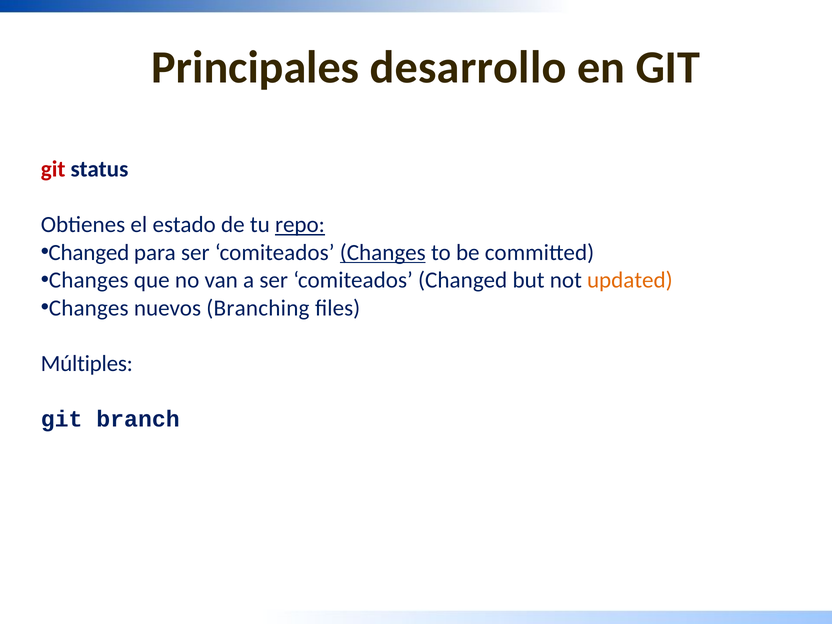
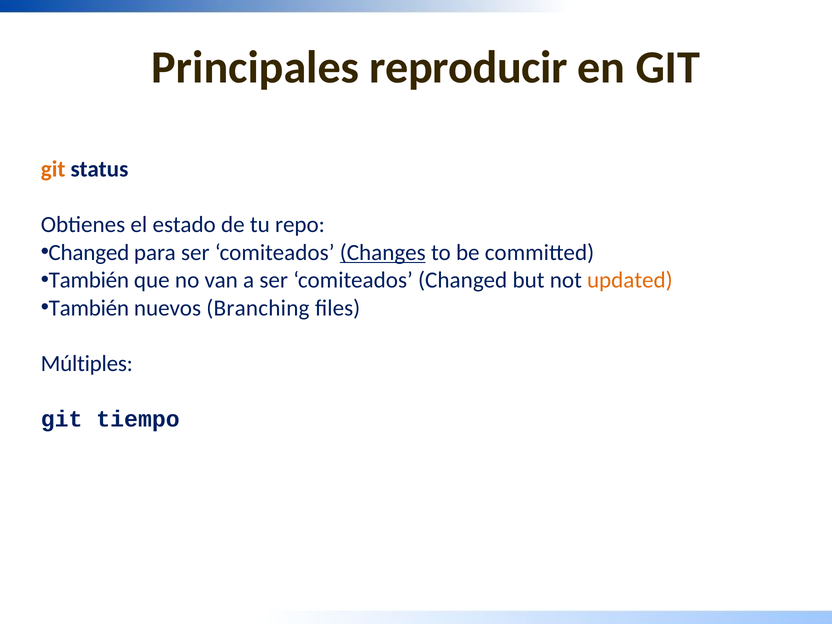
desarrollo: desarrollo -> reproducir (468, 68)
git colour: red -> orange (53, 169)
repo underline: present -> none (300, 225)
Changes: Changes -> También (89, 280)
Changes: Changes -> También (89, 308)
branch: branch -> tiempo (138, 419)
